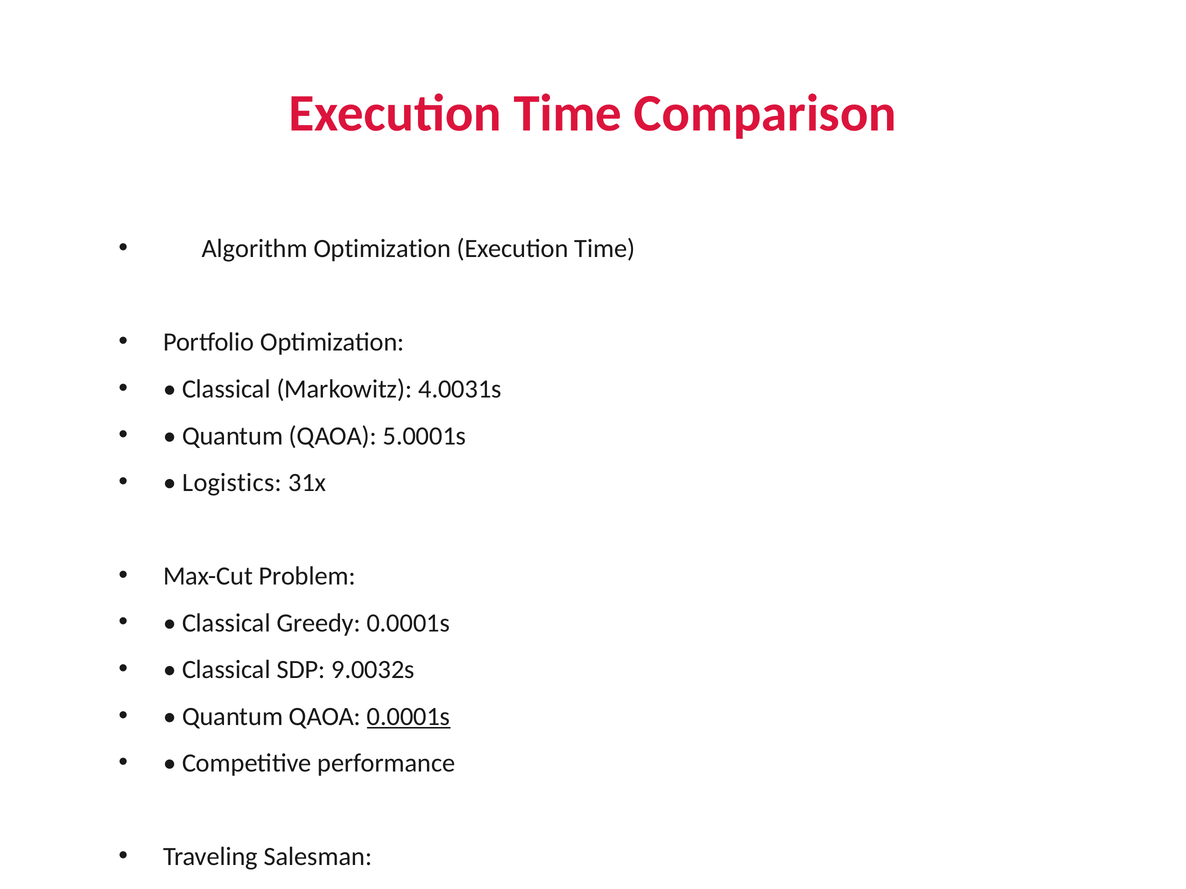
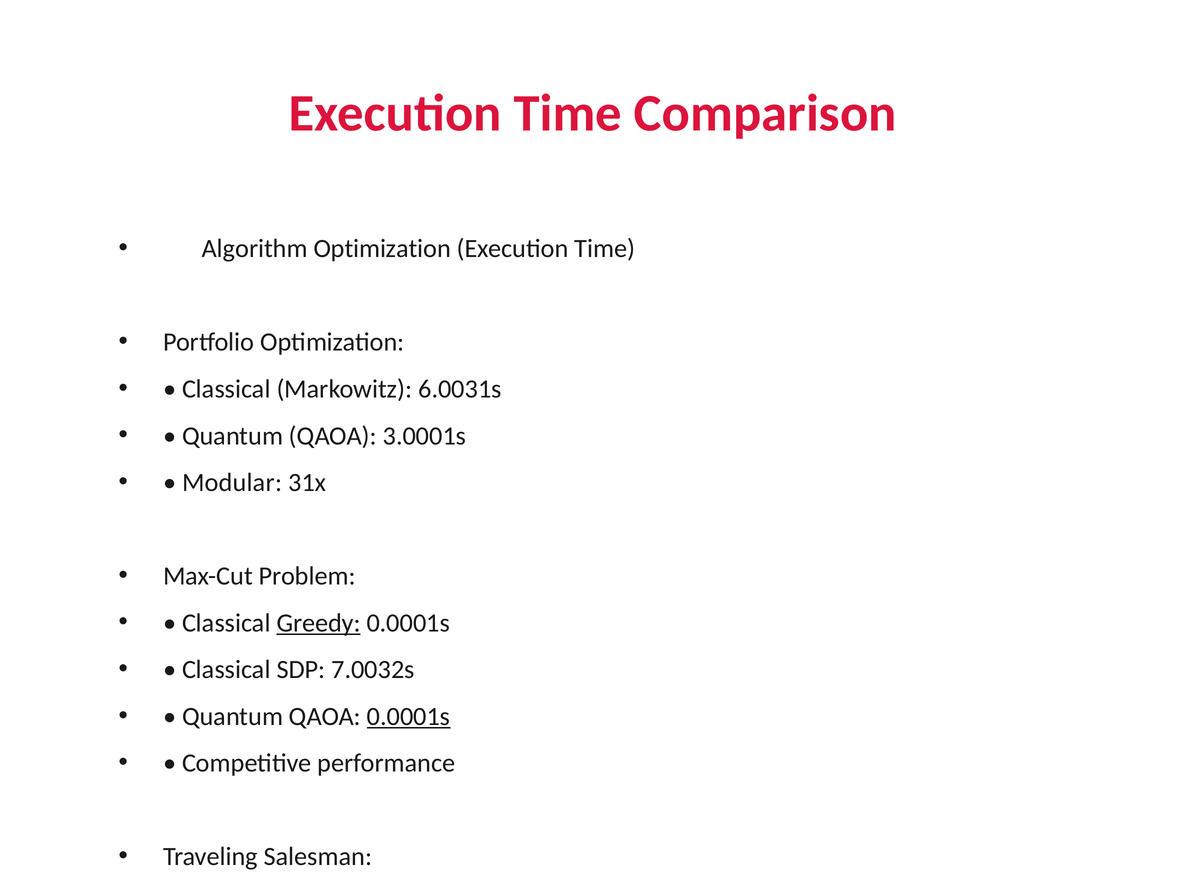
4.0031s: 4.0031s -> 6.0031s (460, 389)
5.0001s: 5.0001s -> 3.0001s (424, 436)
Logistics: Logistics -> Modular (232, 483)
Greedy underline: none -> present (319, 623)
9.0032s: 9.0032s -> 7.0032s (373, 670)
